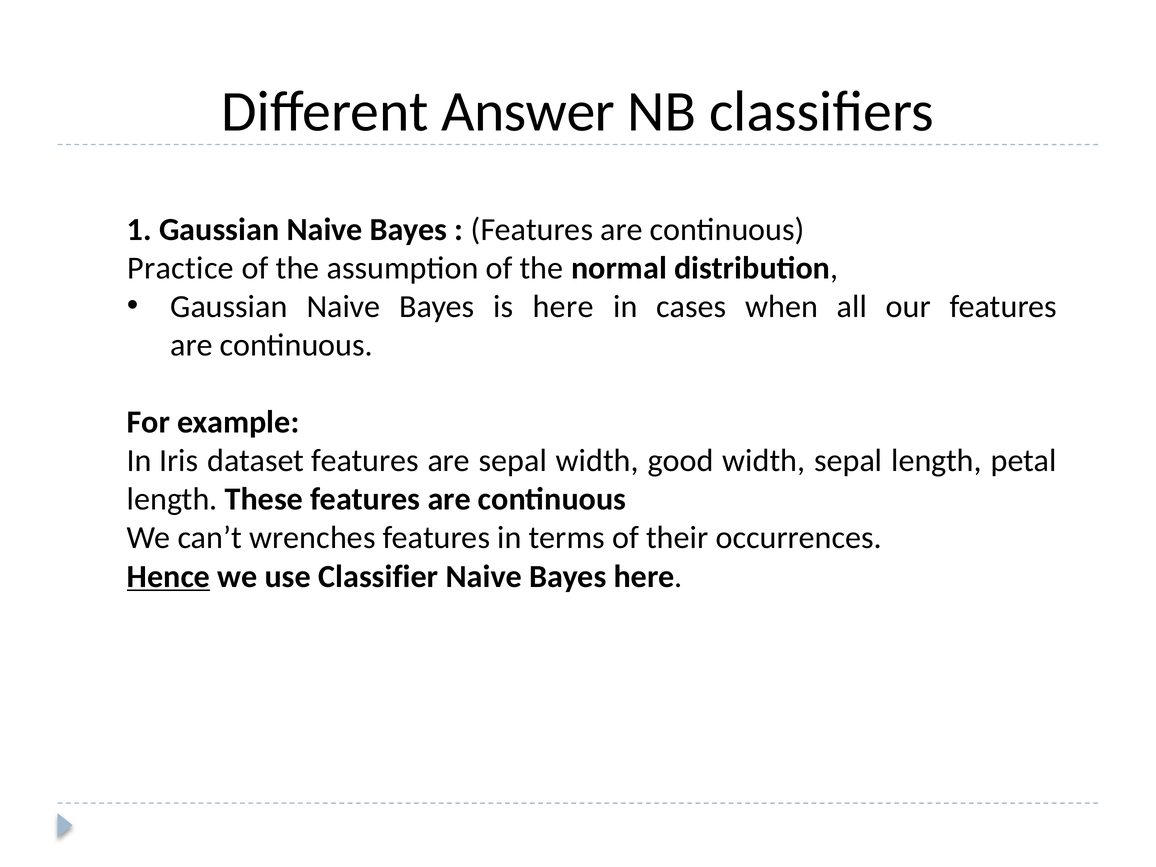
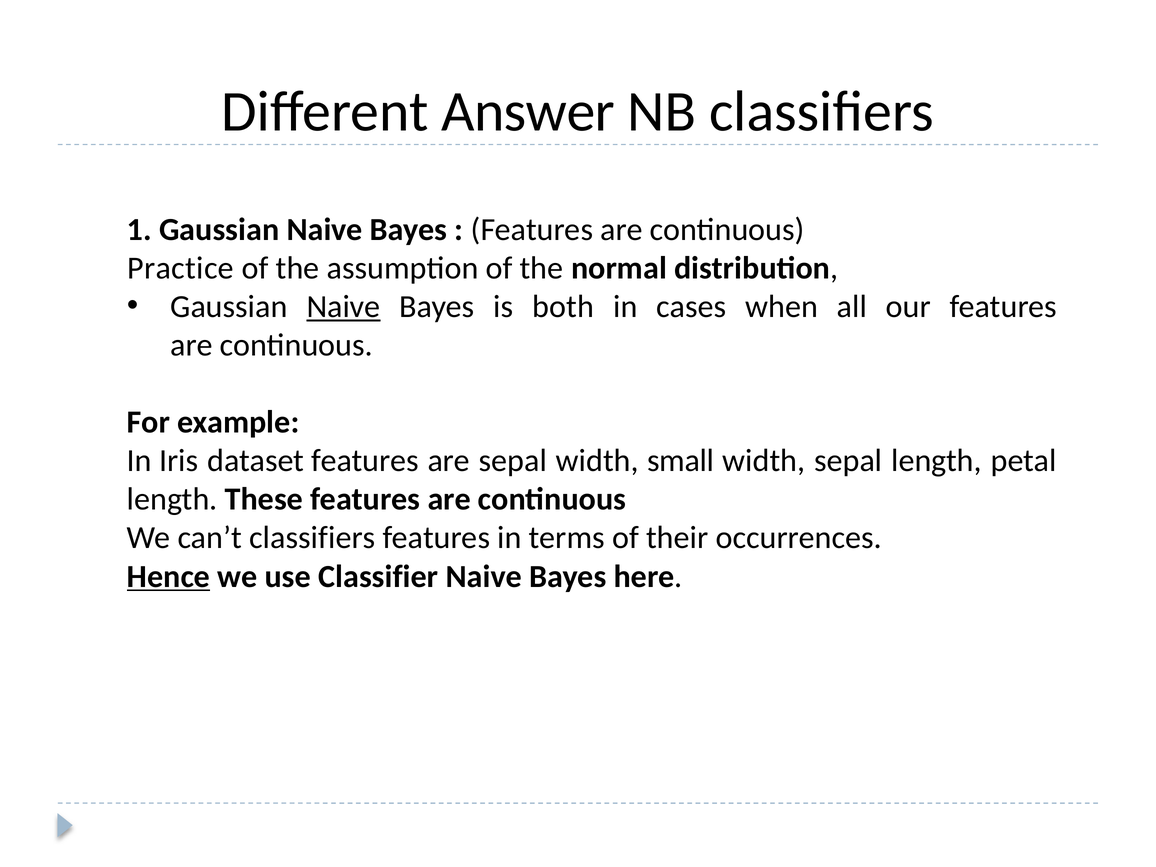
Naive underline: none -> present (343, 307)
is here: here -> both (563, 307)
good: good -> small (681, 461)
can’t wrenches: wrenches -> classifiers (312, 538)
